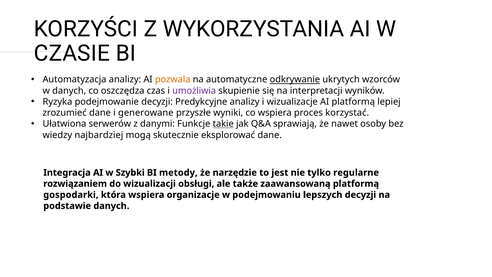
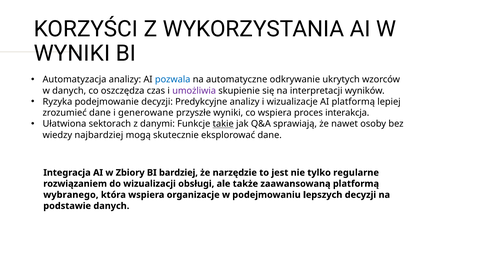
CZASIE: CZASIE -> WYNIKI (72, 54)
pozwala colour: orange -> blue (173, 80)
odkrywanie underline: present -> none (295, 80)
korzystać: korzystać -> interakcja (347, 113)
serwerów: serwerów -> sektorach (110, 124)
Szybki: Szybki -> Zbiory (130, 173)
metody: metody -> bardziej (178, 173)
gospodarki: gospodarki -> wybranego (71, 195)
